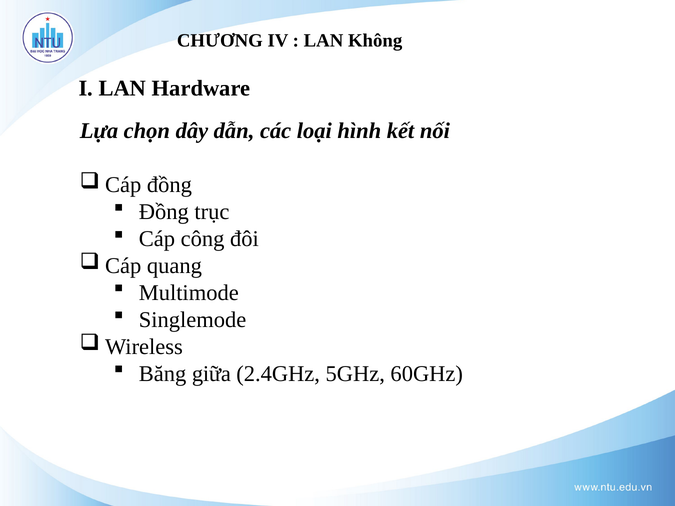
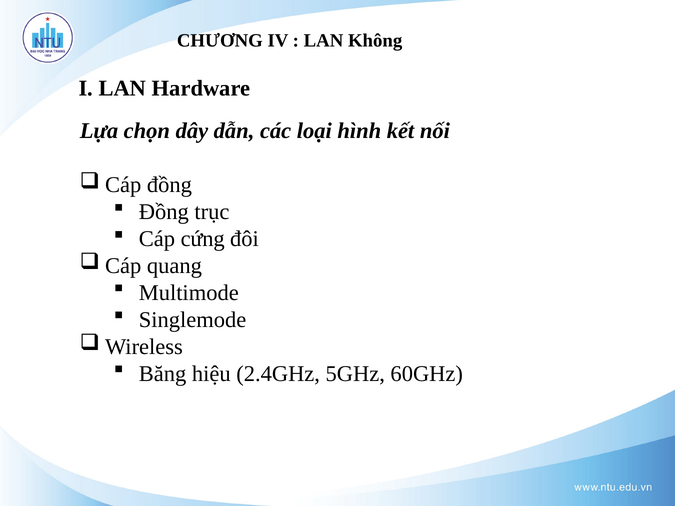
công: công -> cứng (203, 239)
giữa: giữa -> hiệu (211, 374)
